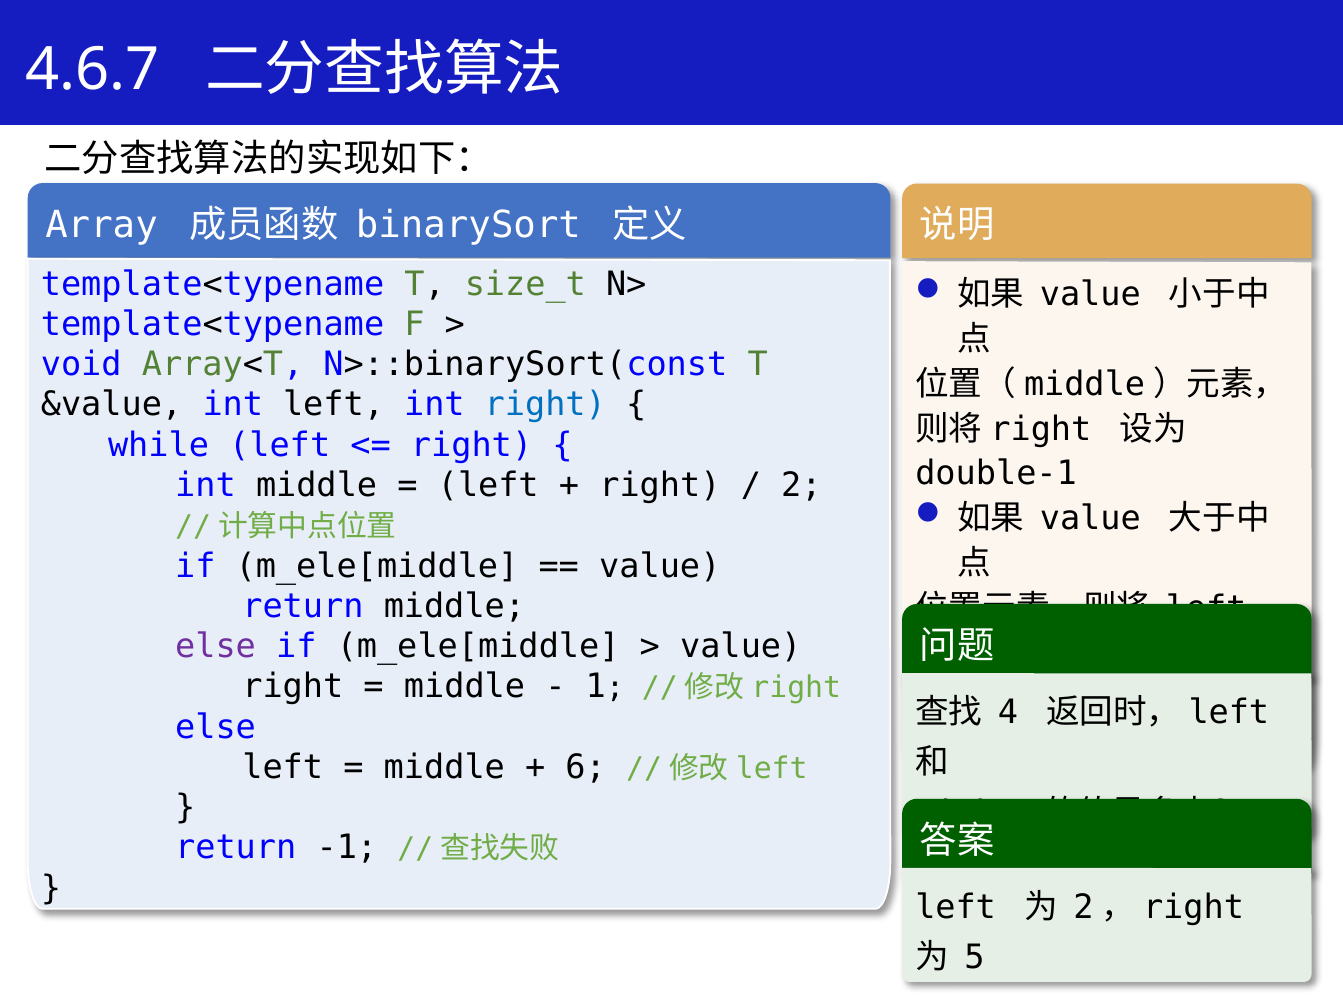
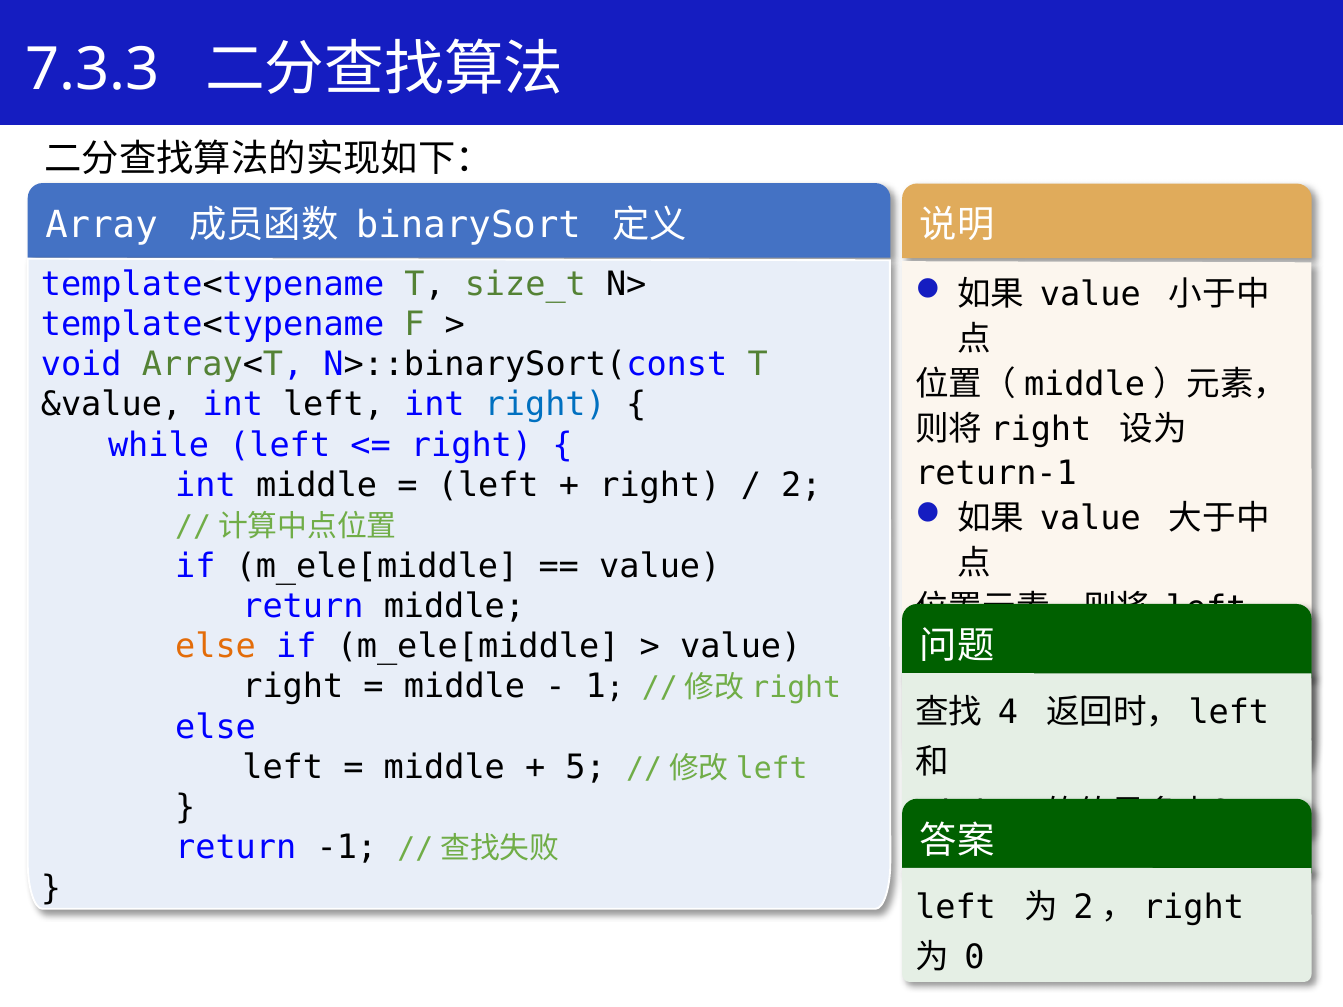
4.6.7: 4.6.7 -> 7.3.3 (92, 69)
double-1: double-1 -> return-1 (996, 474)
else colour: purple -> orange (216, 647)
6: 6 -> 5 (586, 768)
5: 5 -> 0 (974, 958)
